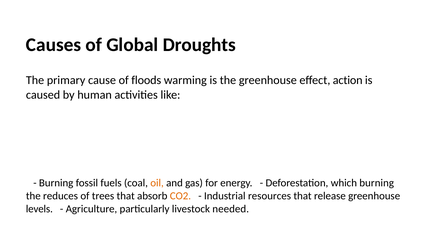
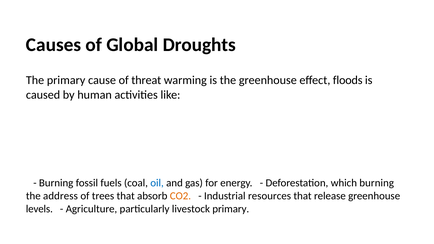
floods: floods -> threat (146, 80)
action: action -> floods (348, 80)
oil colour: orange -> blue (157, 183)
reduces: reduces -> address (60, 196)
livestock needed: needed -> primary (231, 209)
